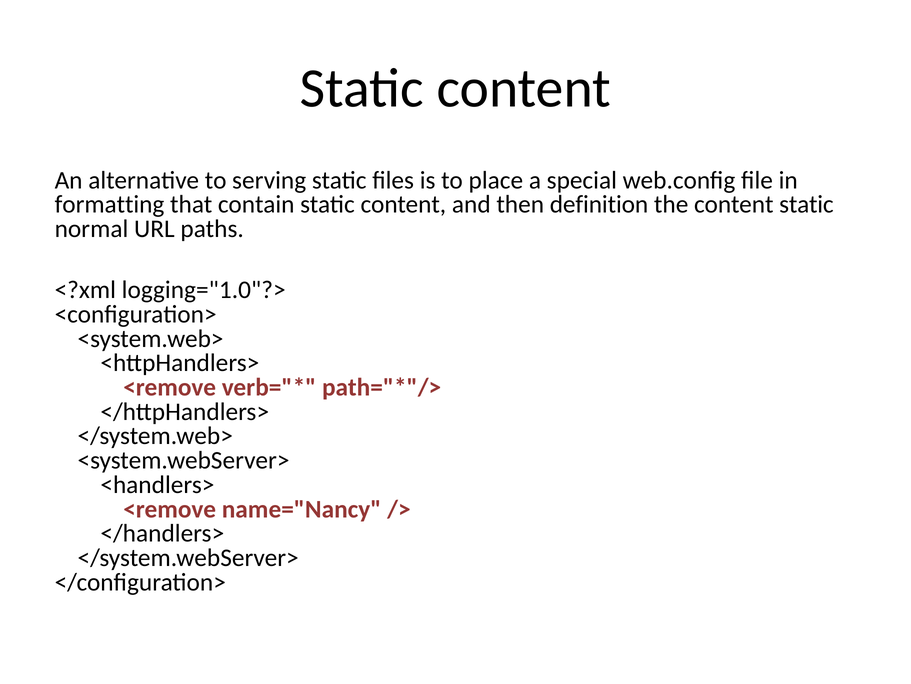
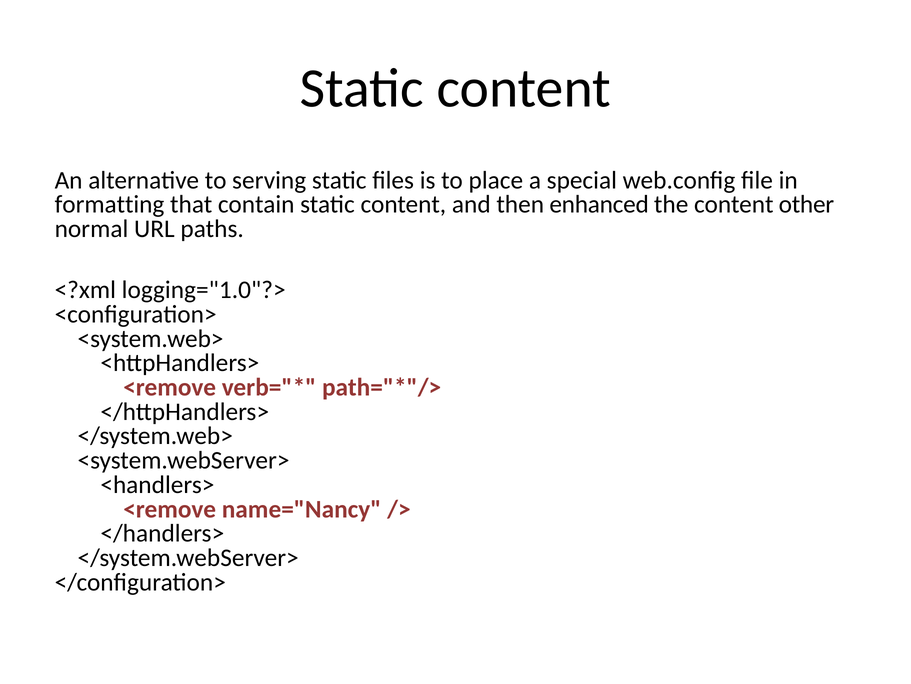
definition: definition -> enhanced (599, 204)
content static: static -> other (806, 204)
